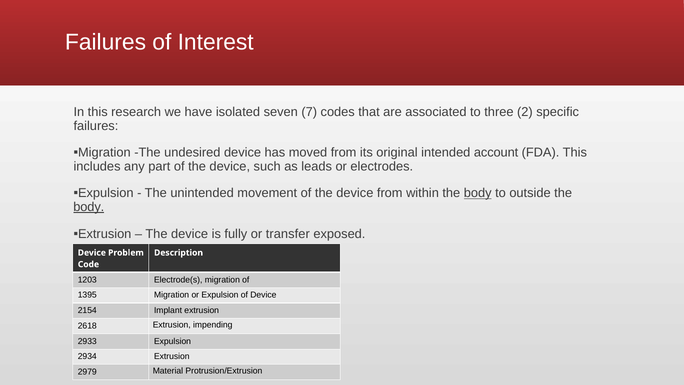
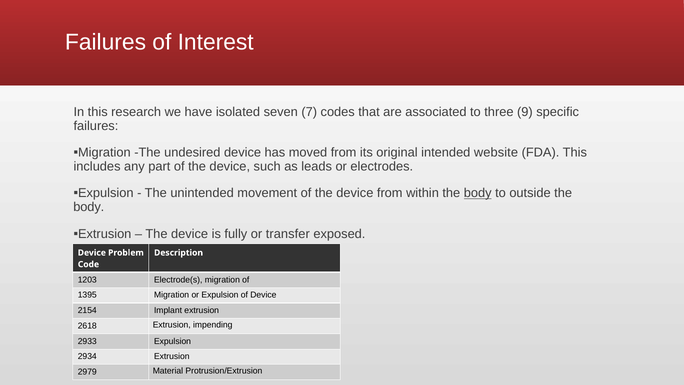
2: 2 -> 9 (525, 112)
account: account -> website (496, 153)
body underline: present -> none (89, 207)
